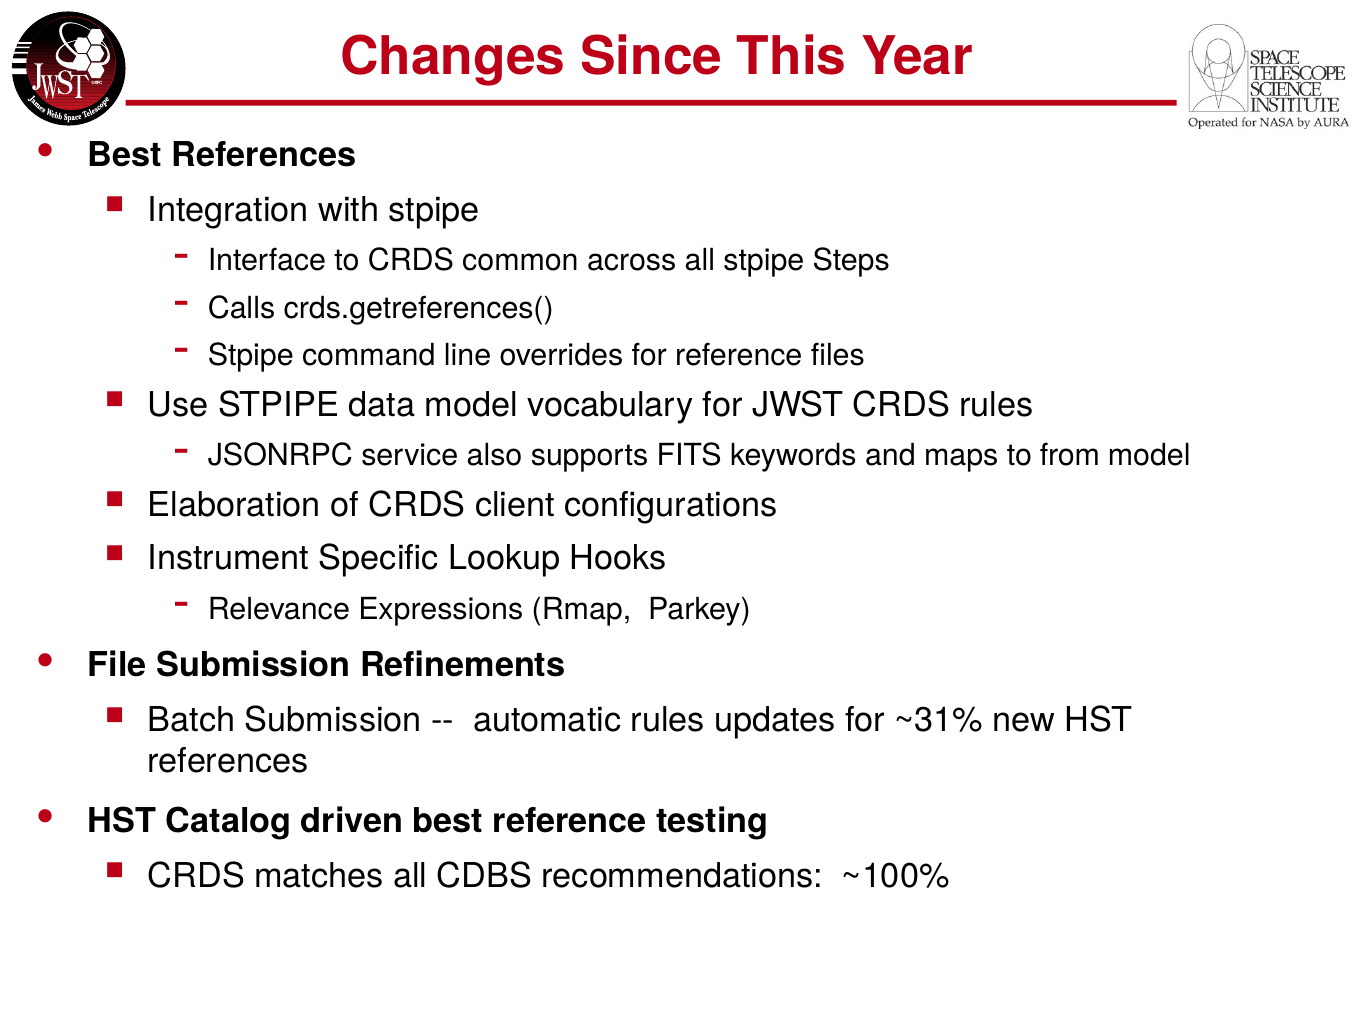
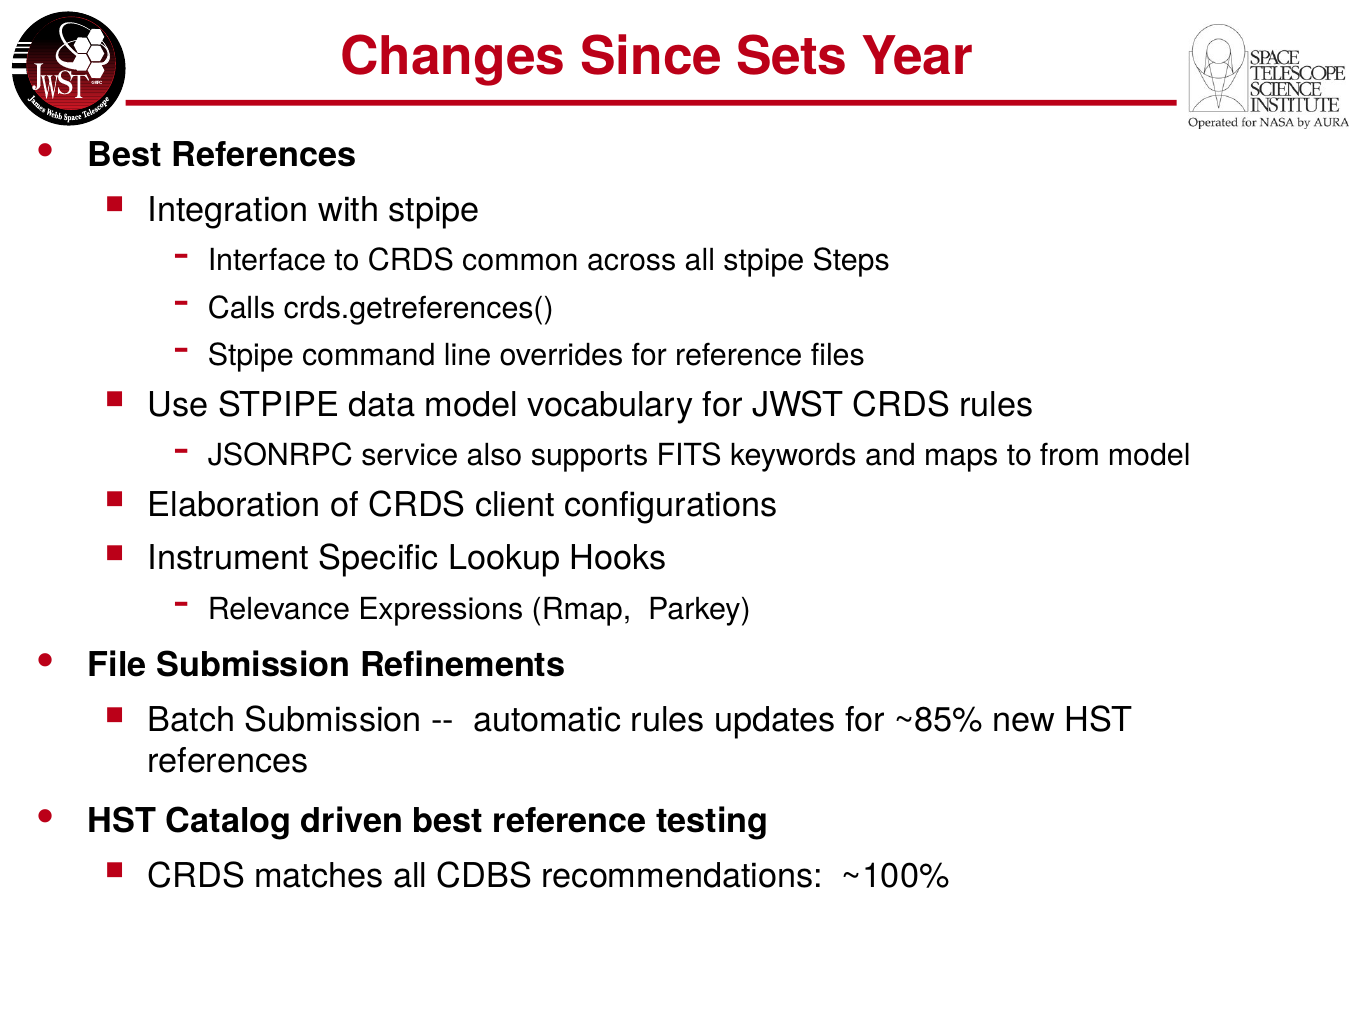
This: This -> Sets (792, 57)
~31%: ~31% -> ~85% (939, 721)
